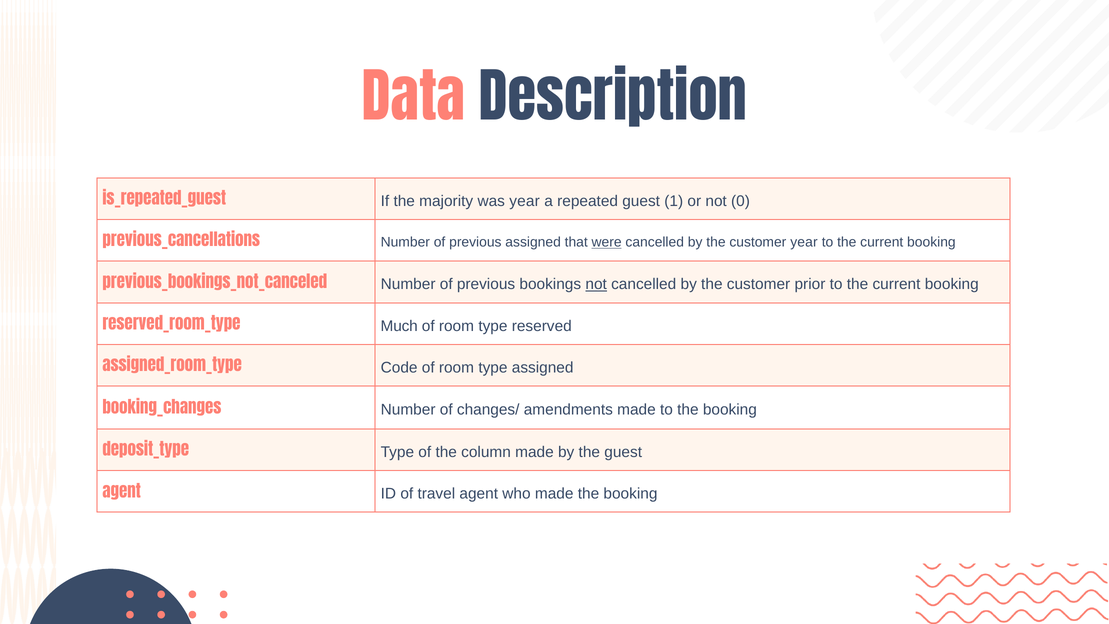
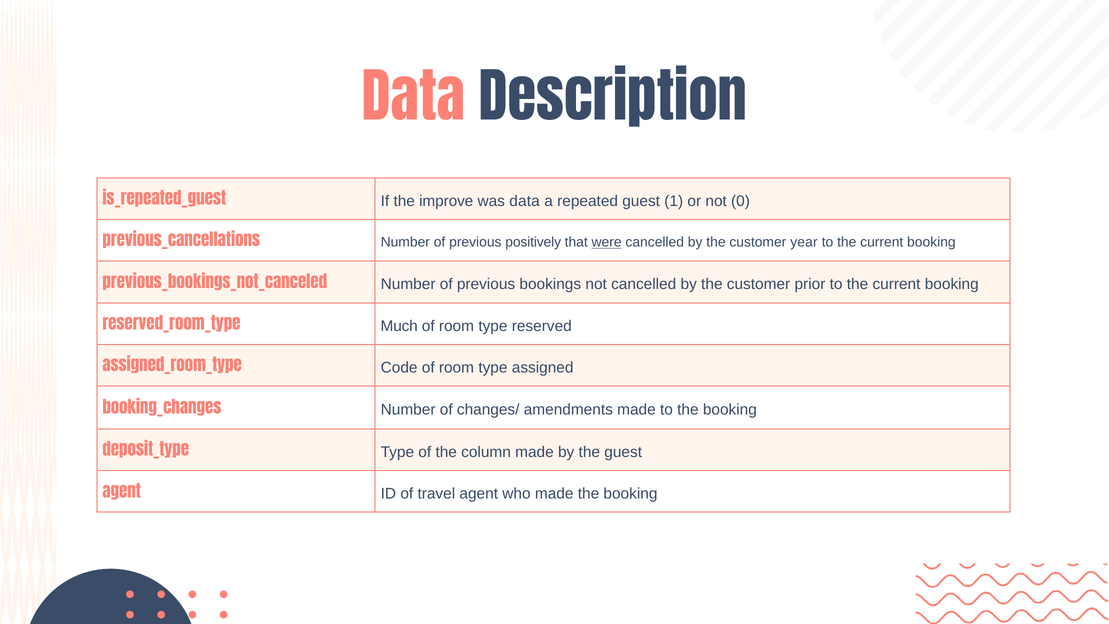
majority: majority -> improve (446, 201)
was year: year -> data (525, 201)
previous assigned: assigned -> positively (533, 242)
not underline: present -> none (596, 284)
